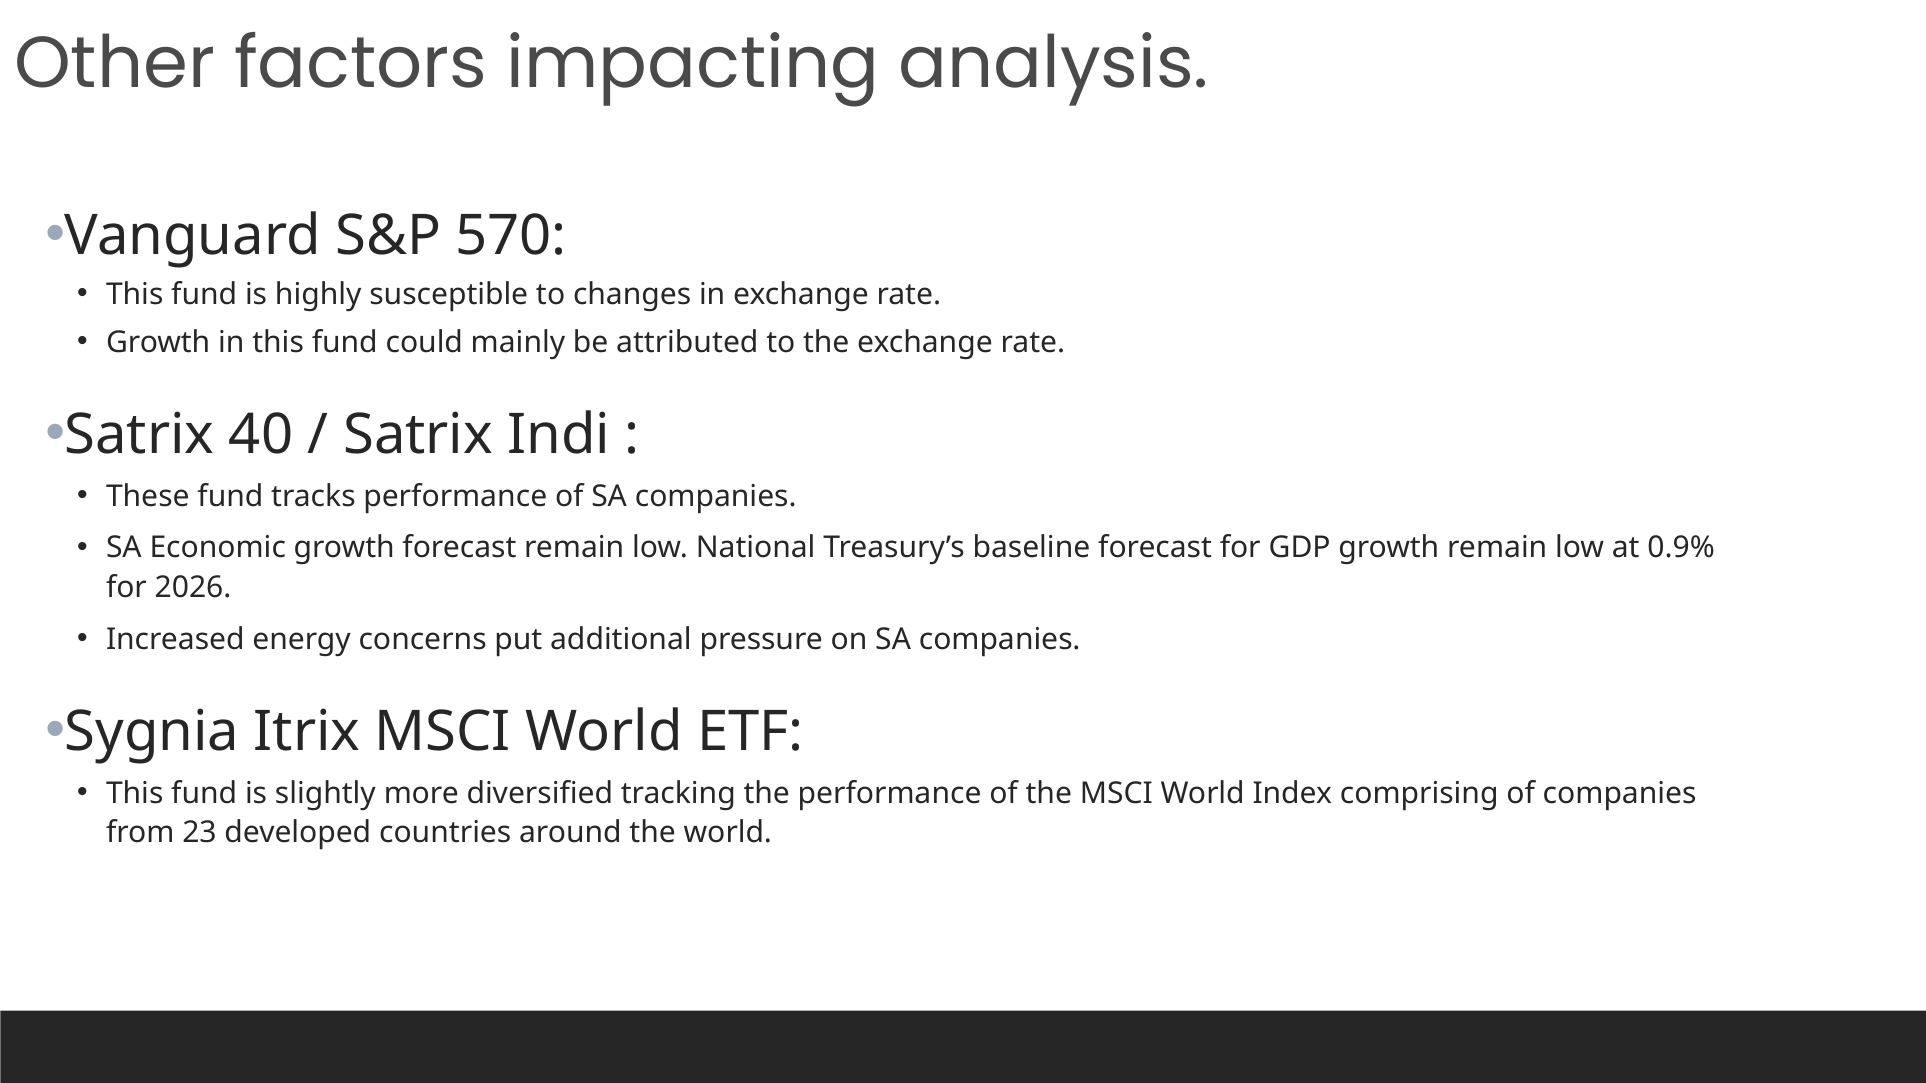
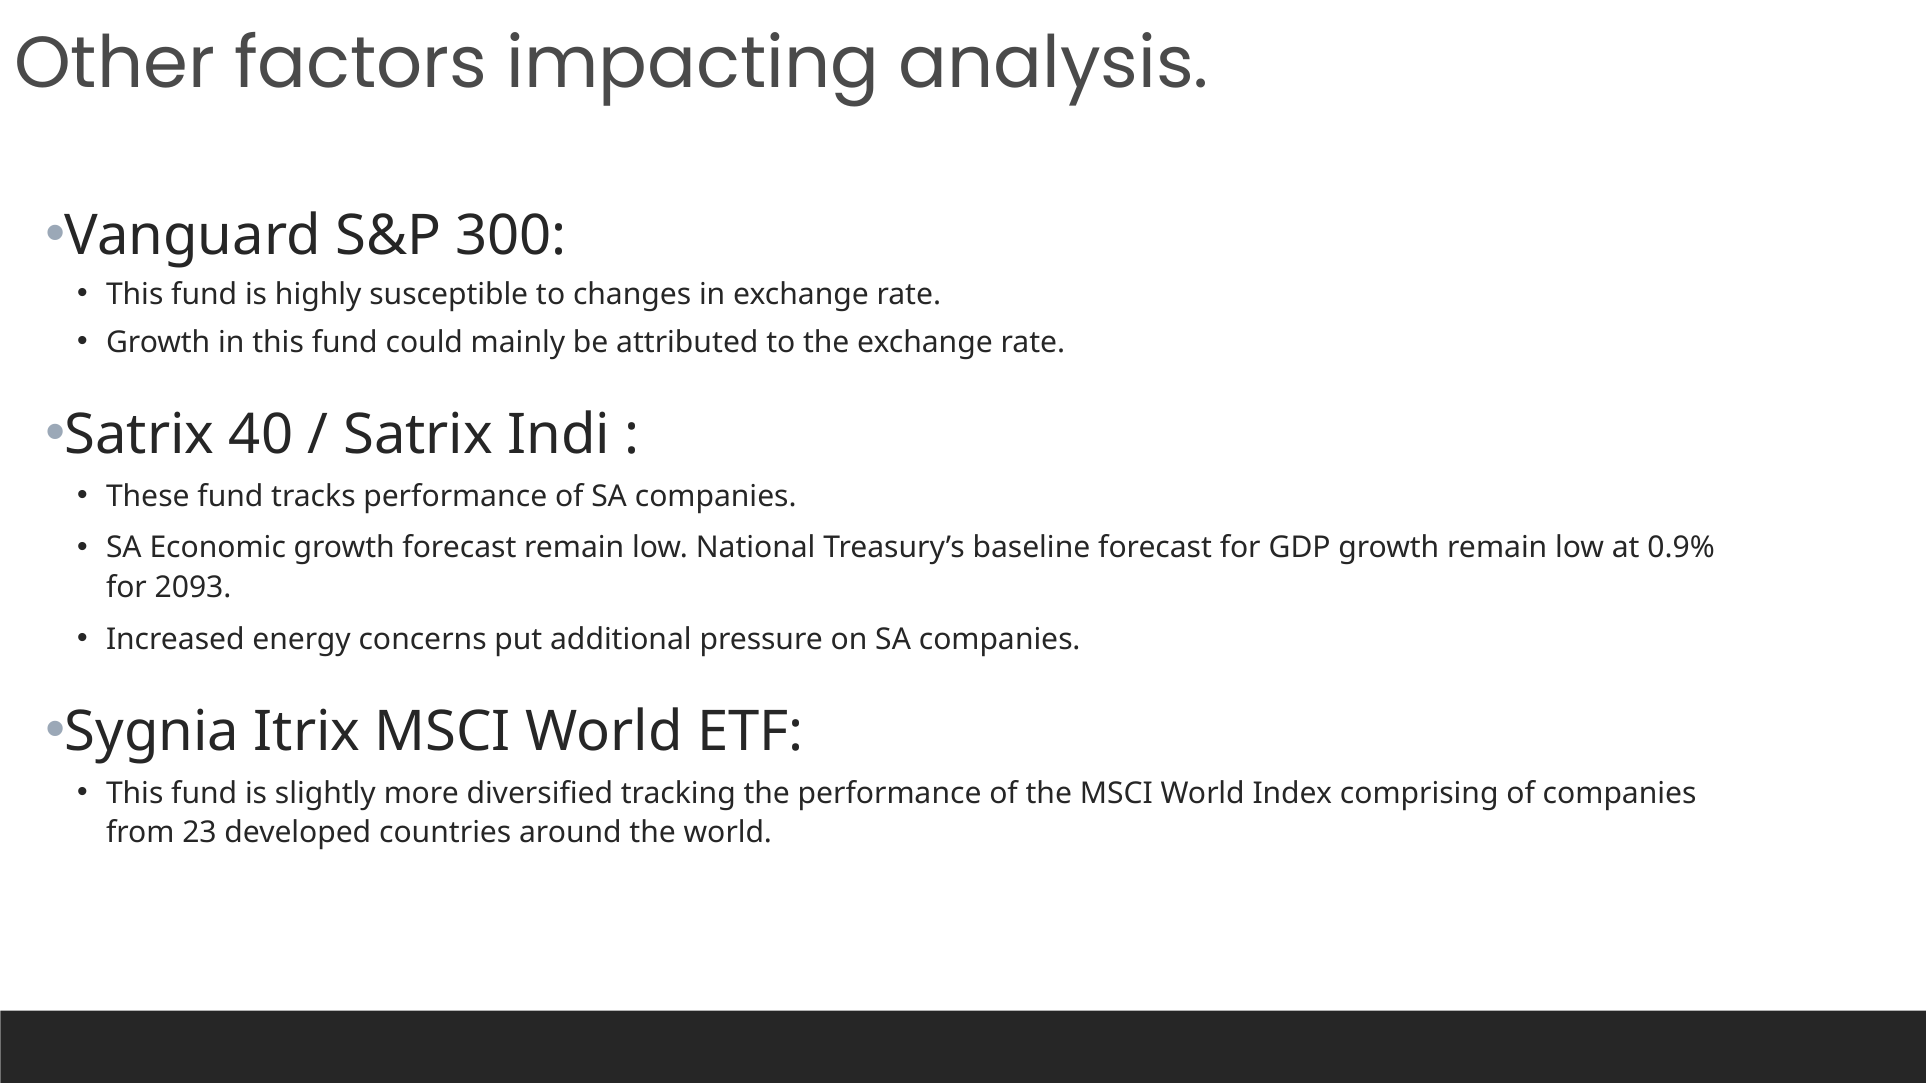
570: 570 -> 300 (511, 237)
2026: 2026 -> 2093 (193, 588)
